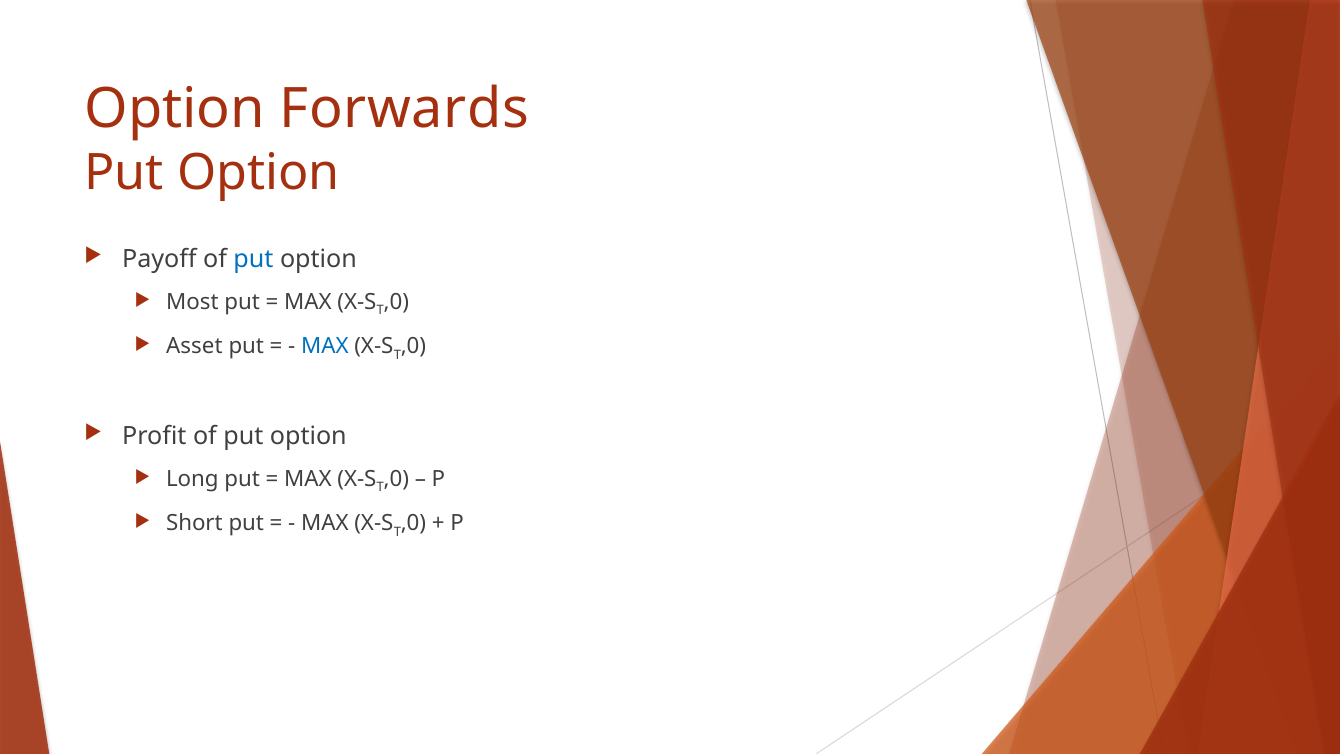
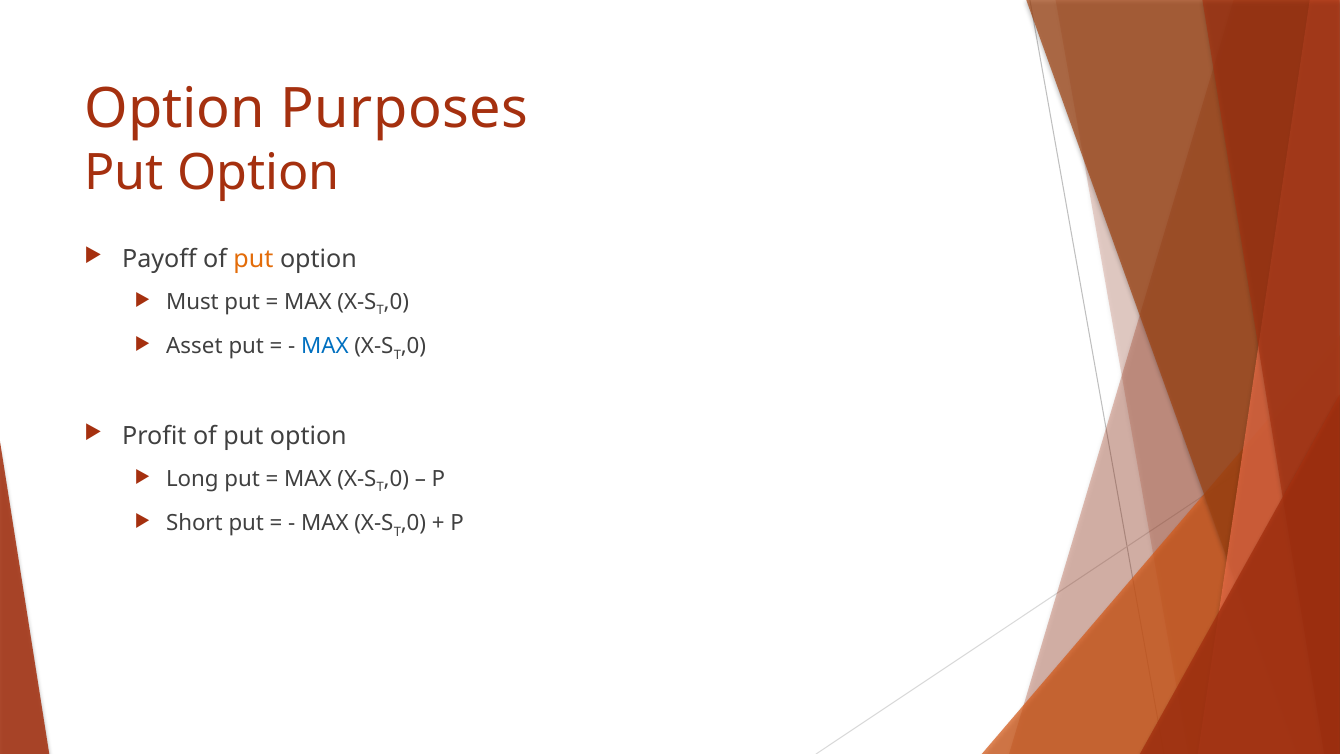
Forwards: Forwards -> Purposes (404, 109)
put colour: blue -> orange (254, 259)
Most: Most -> Must (192, 302)
